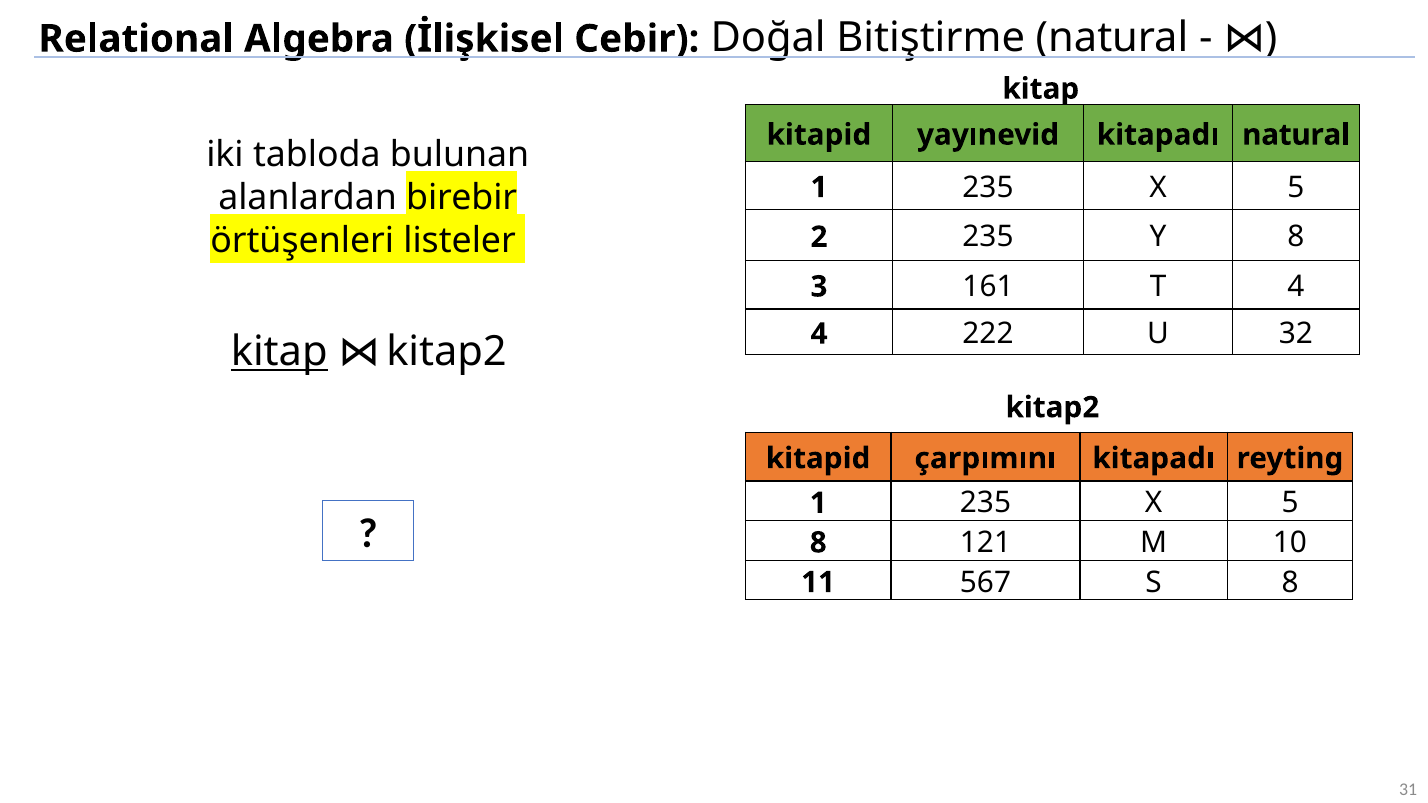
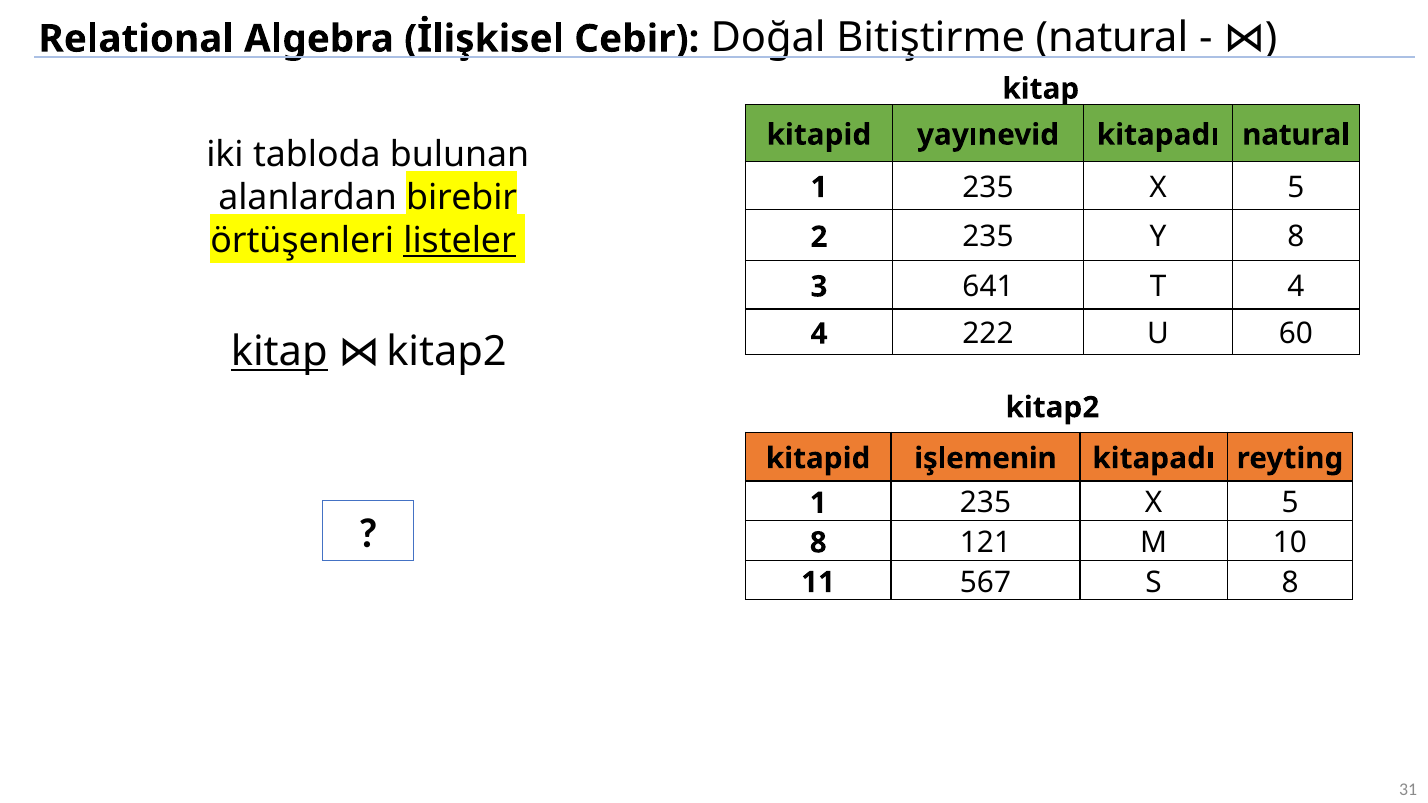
listeler underline: none -> present (460, 241)
161: 161 -> 641 (988, 287)
32: 32 -> 60 (1296, 334)
çarpımını: çarpımını -> işlemenin (986, 459)
